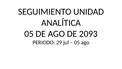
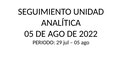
2093: 2093 -> 2022 (88, 34)
